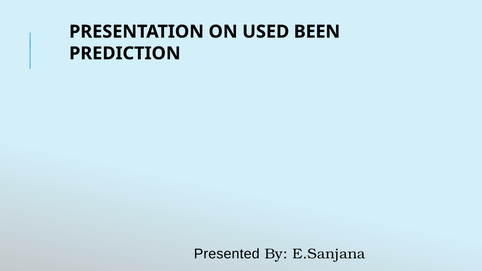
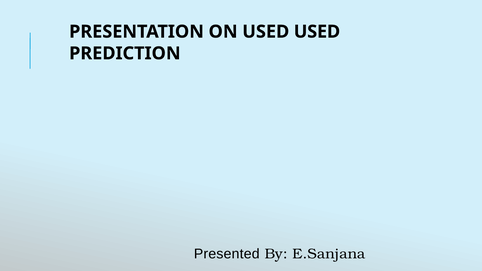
USED BEEN: BEEN -> USED (317, 32)
